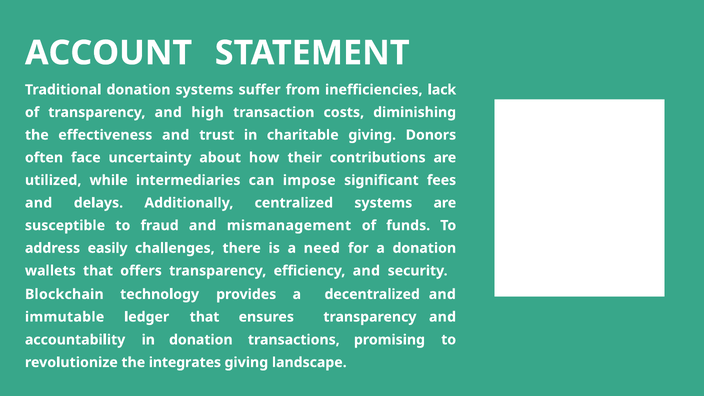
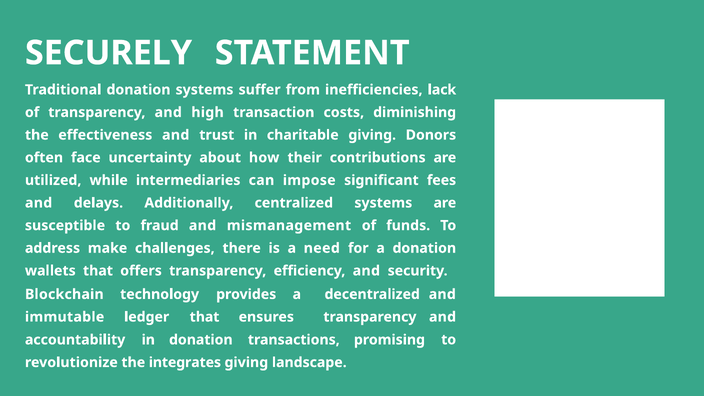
ACCOUNT: ACCOUNT -> SECURELY (109, 53)
easily: easily -> make (108, 248)
